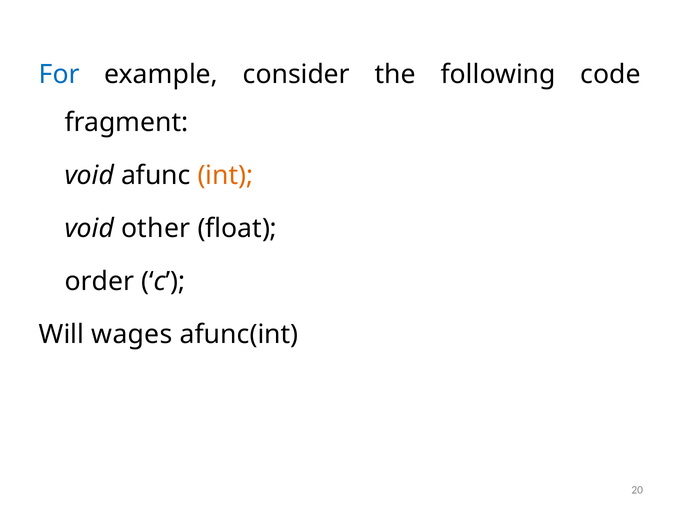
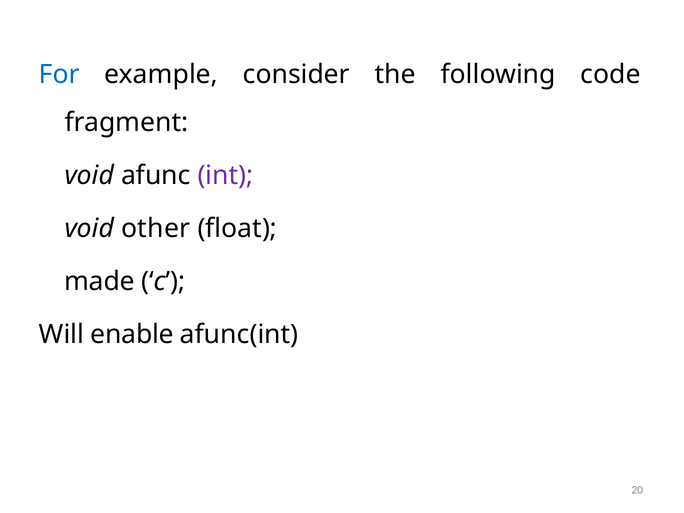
int colour: orange -> purple (225, 175)
order: order -> made (99, 282)
wages: wages -> enable (132, 335)
